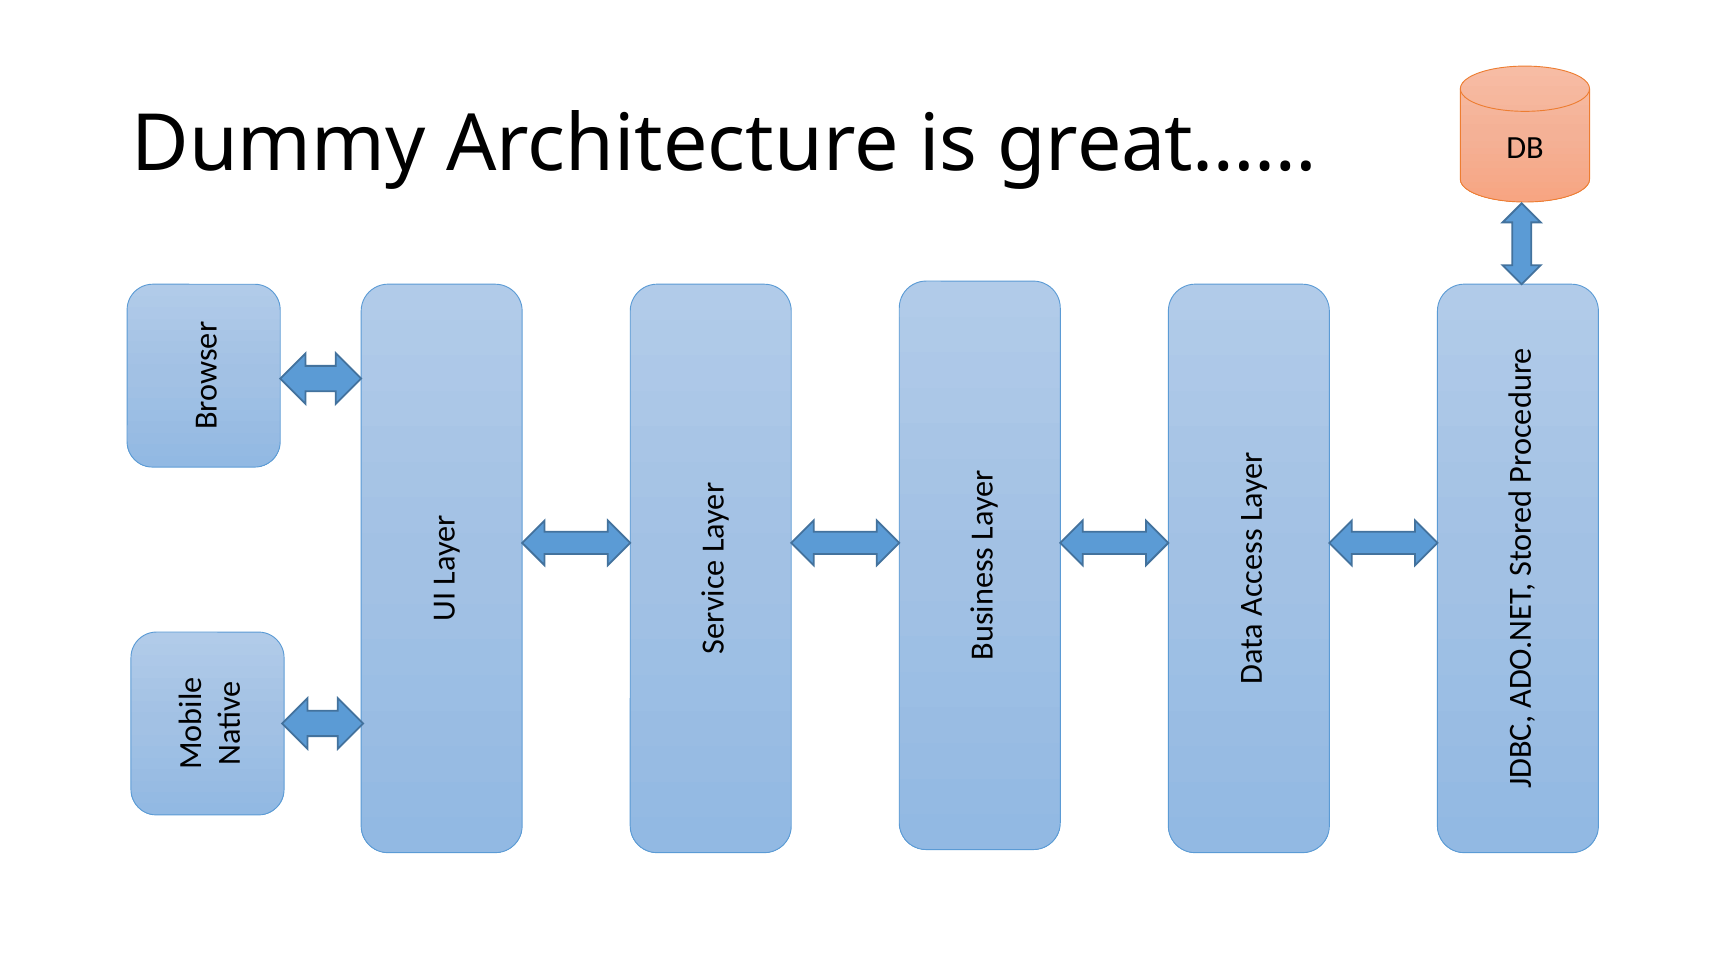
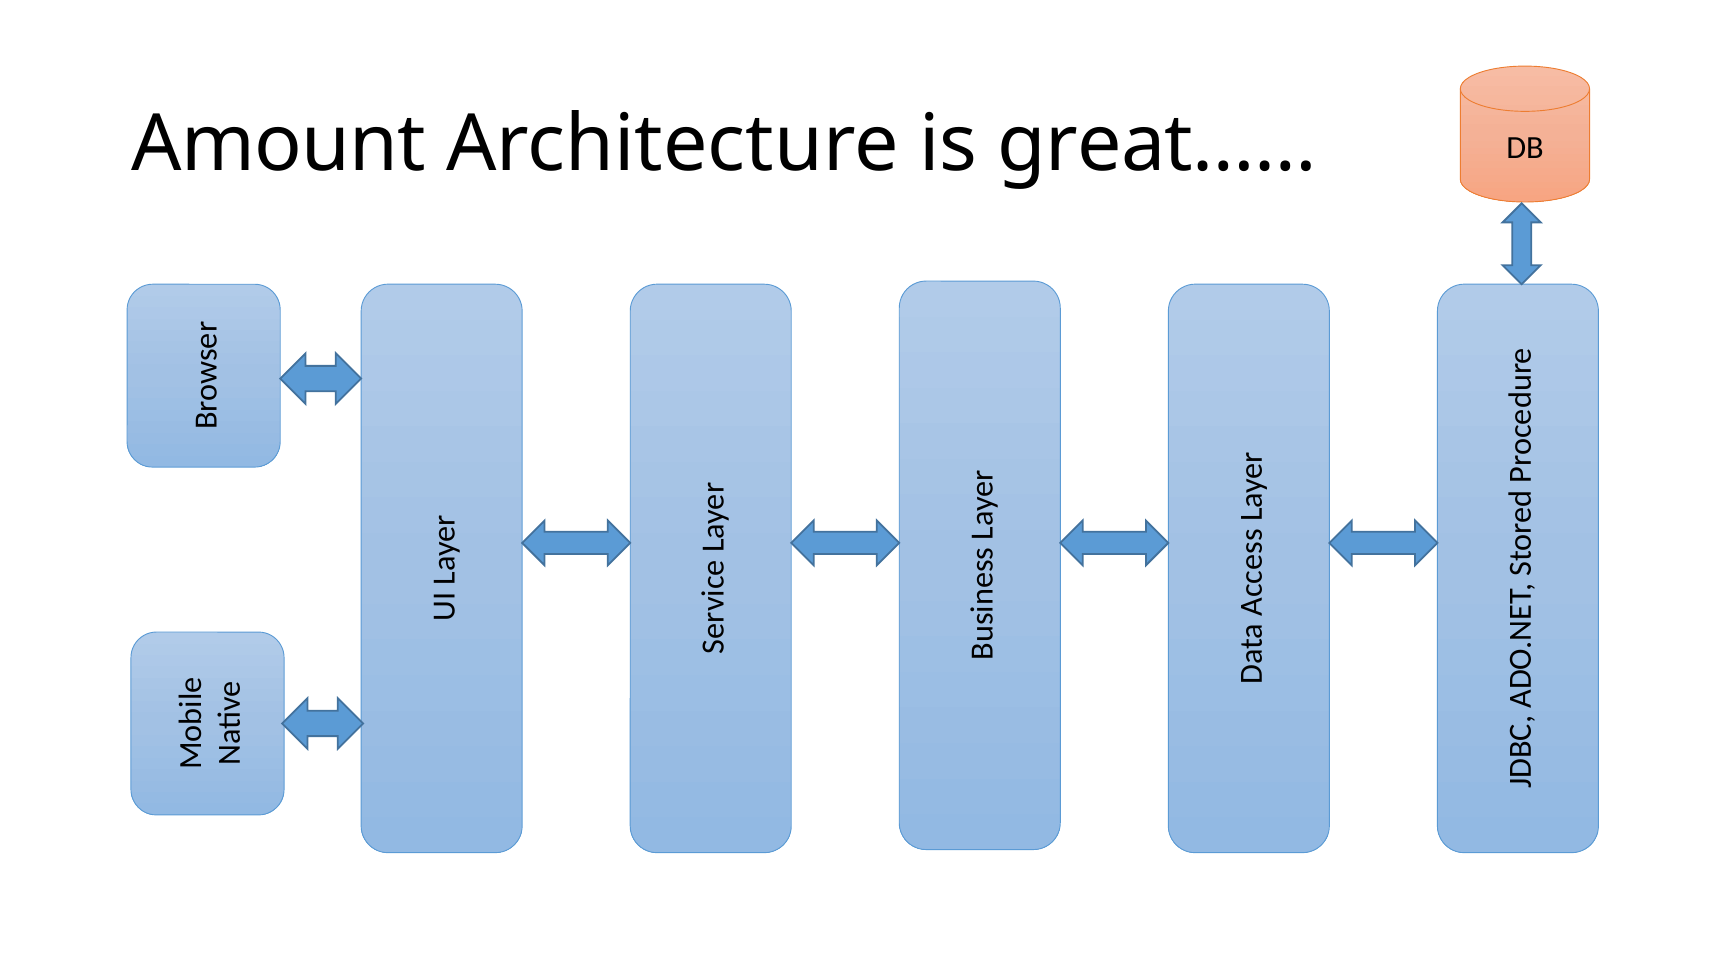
Dummy: Dummy -> Amount (279, 145)
